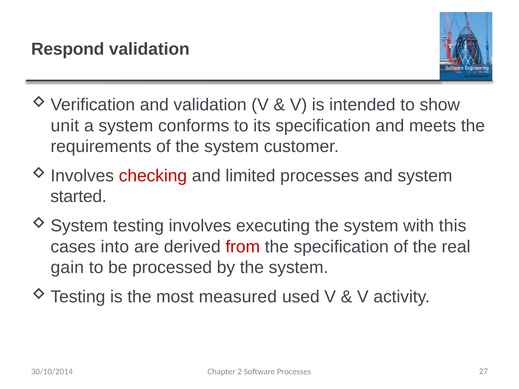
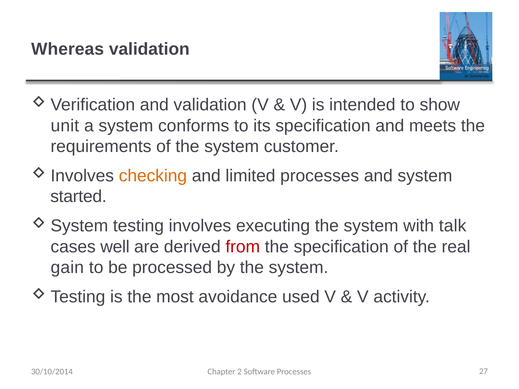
Respond: Respond -> Whereas (68, 49)
checking colour: red -> orange (153, 176)
this: this -> talk (453, 226)
into: into -> well (115, 247)
measured: measured -> avoidance (238, 297)
